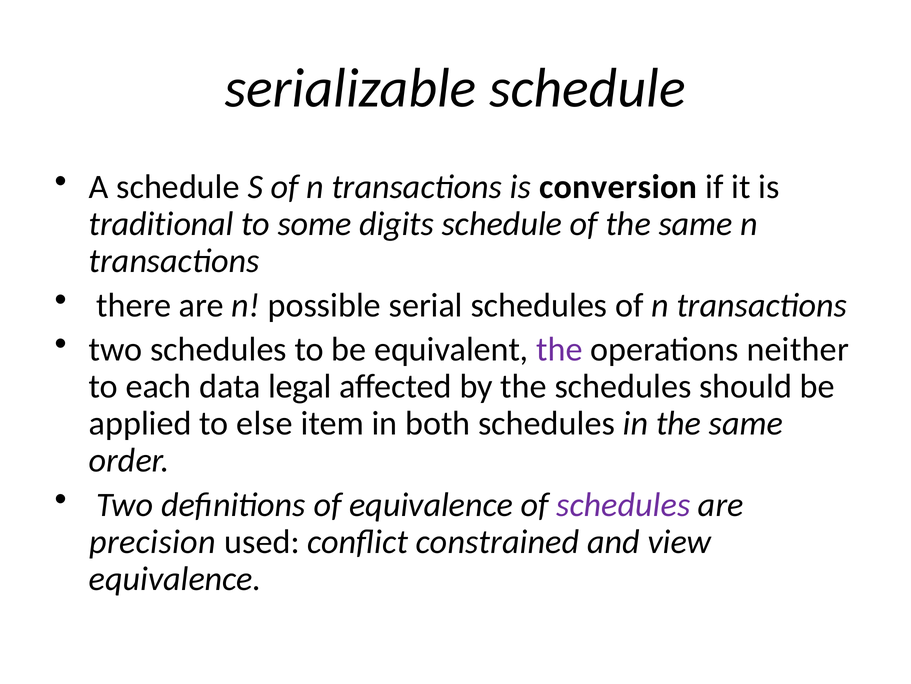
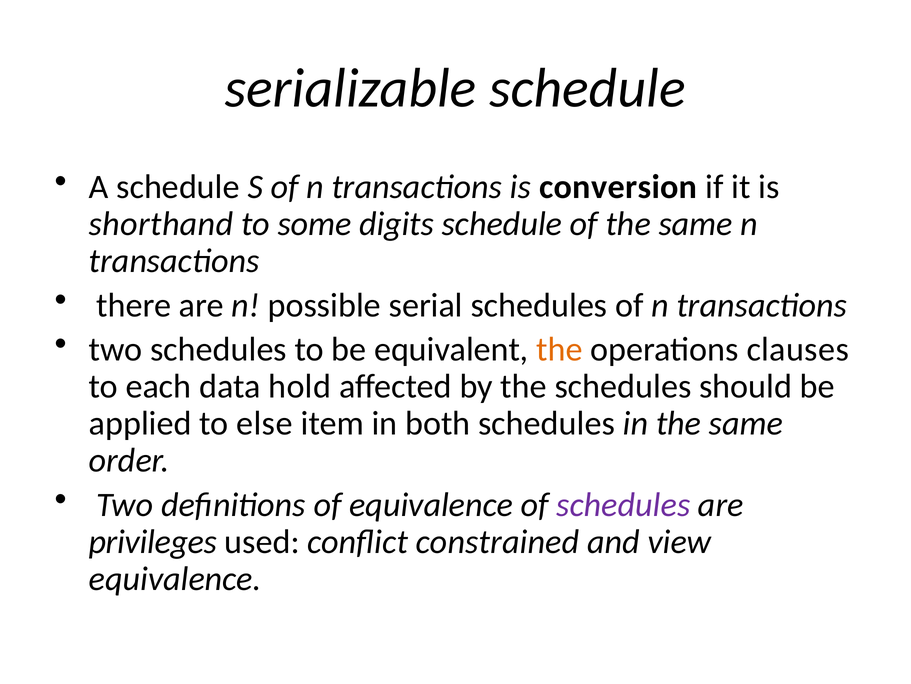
traditional: traditional -> shorthand (161, 224)
the colour: purple -> orange (559, 349)
neither: neither -> clauses (798, 349)
legal: legal -> hold (300, 386)
precision: precision -> privileges (153, 541)
